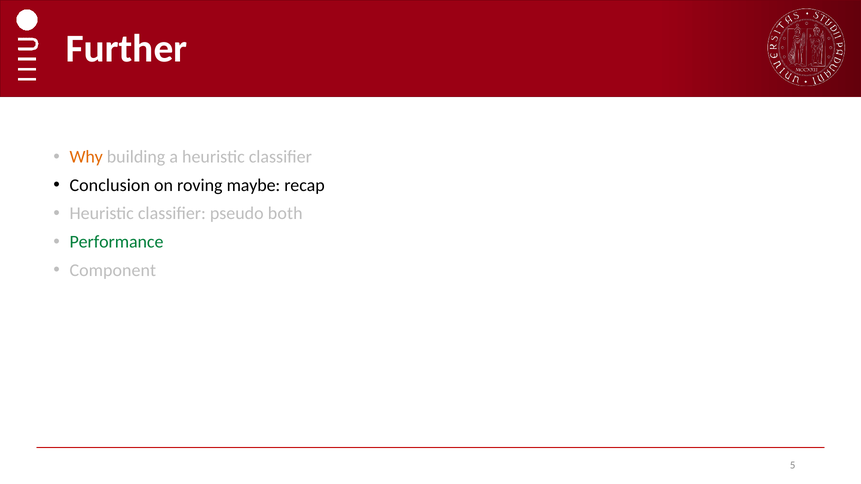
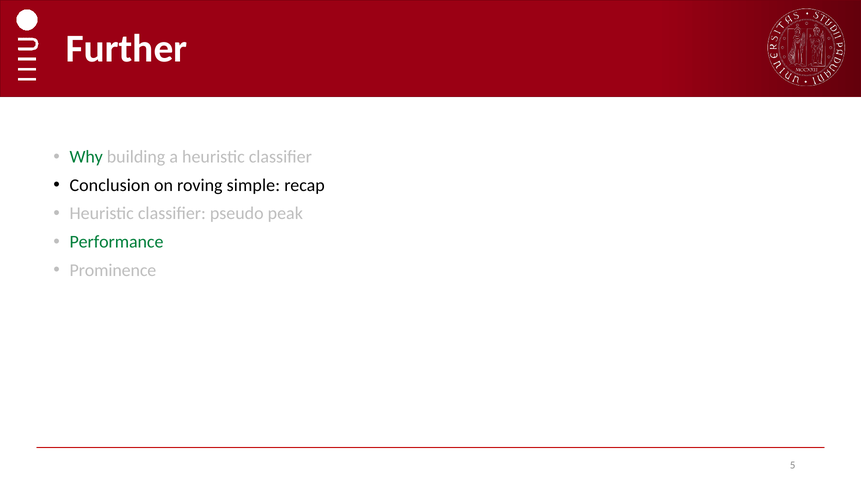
Why colour: orange -> green (86, 157)
maybe: maybe -> simple (253, 185)
both: both -> peak (285, 214)
Component: Component -> Prominence (113, 270)
